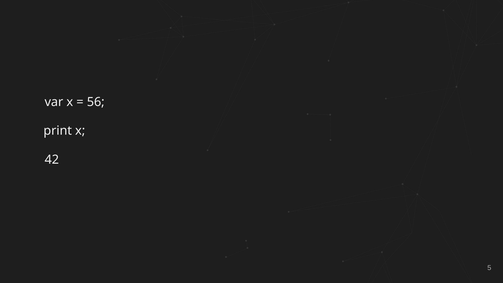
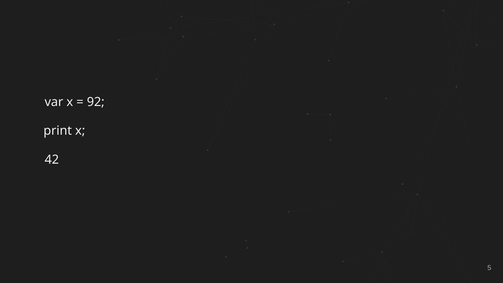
56: 56 -> 92 (96, 102)
